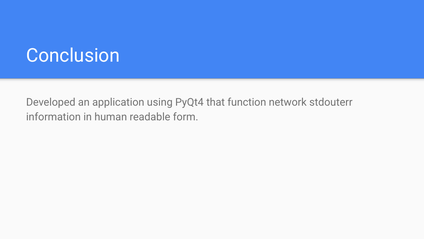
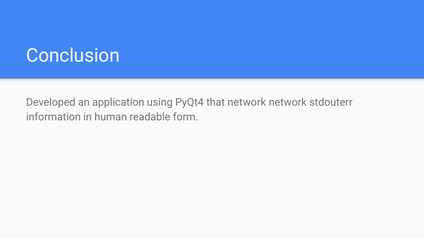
that function: function -> network (247, 102)
